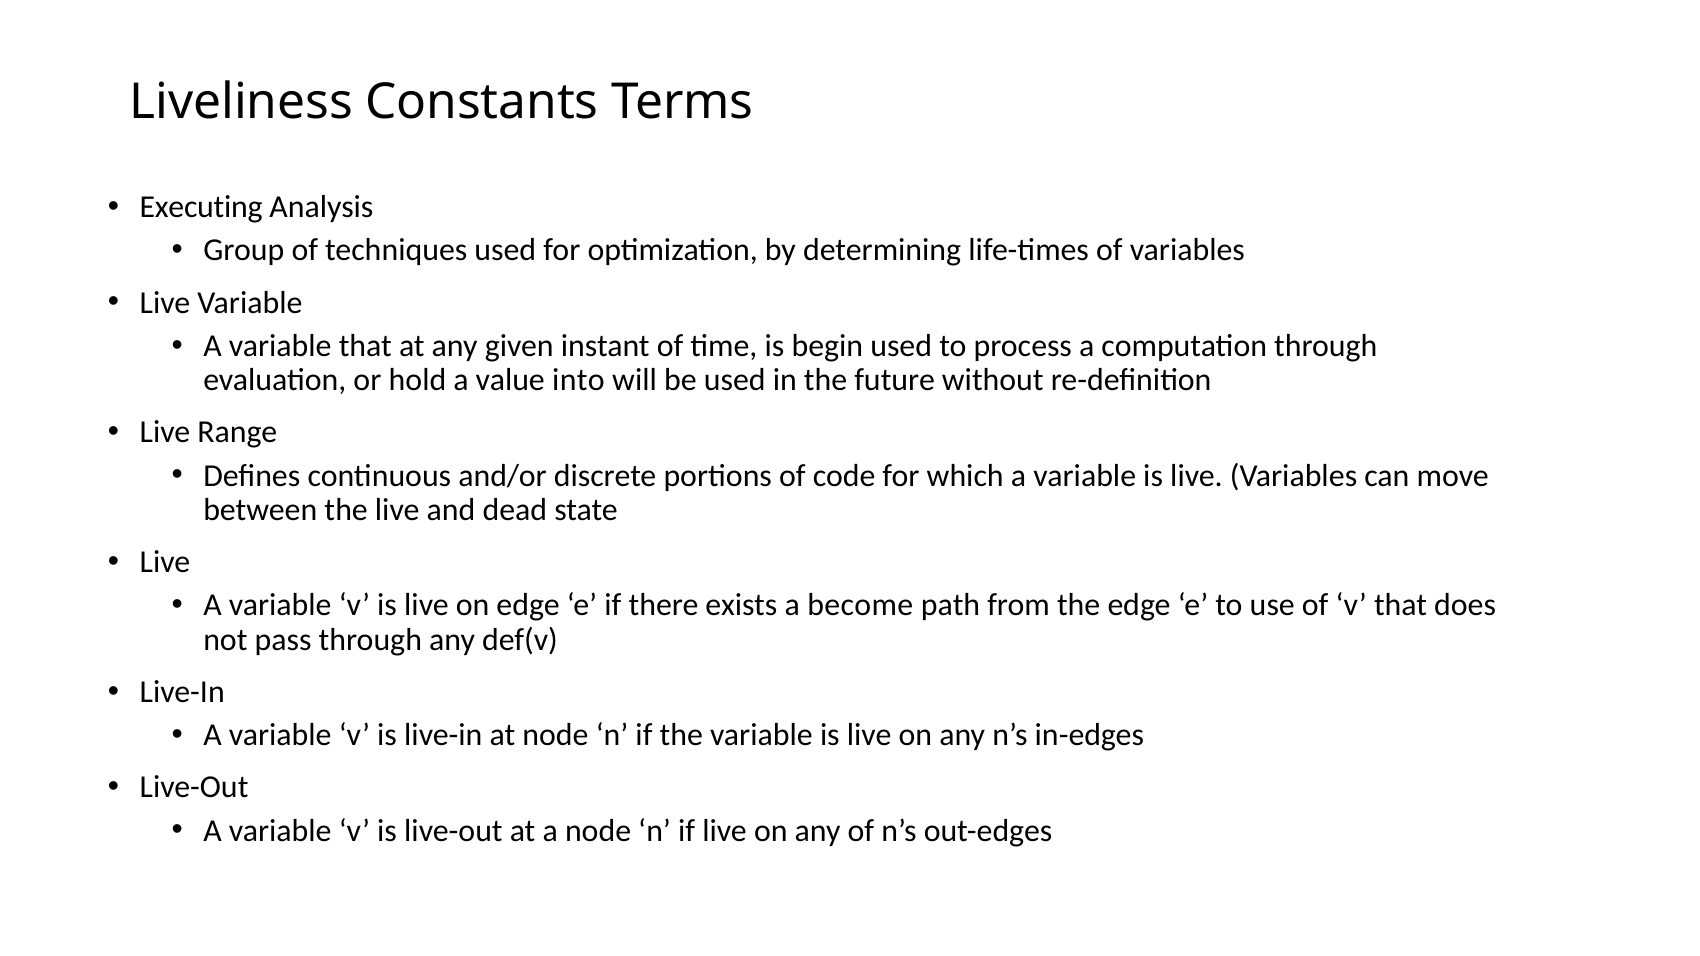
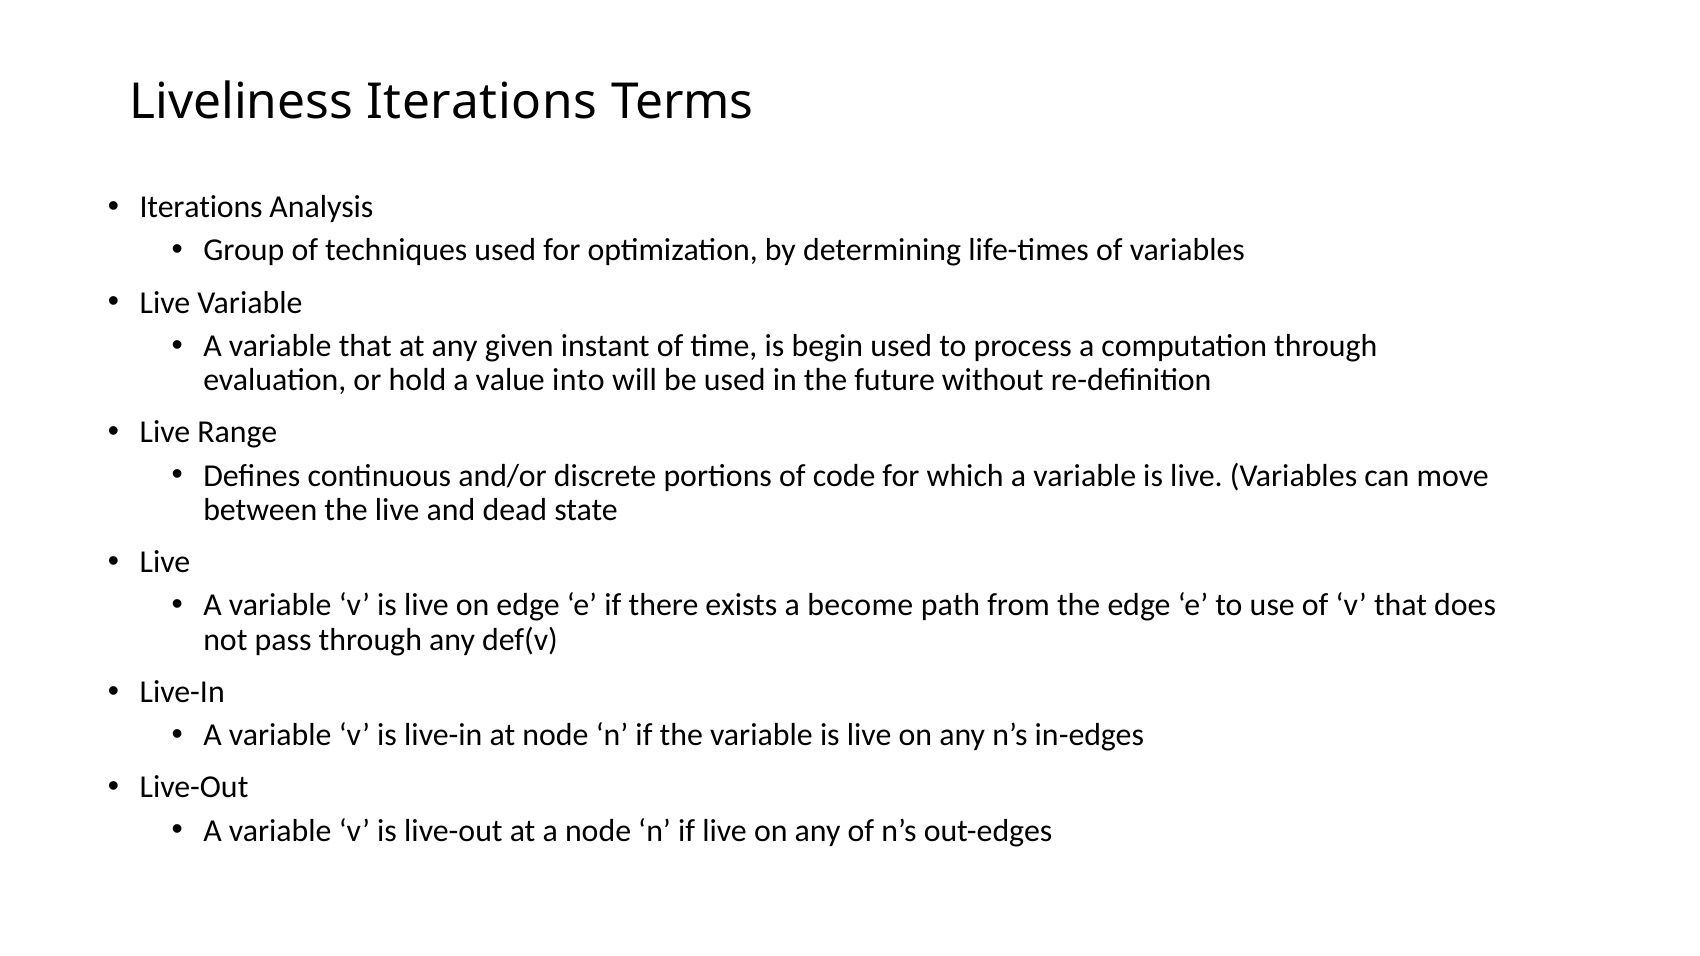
Liveliness Constants: Constants -> Iterations (482, 102)
Executing: Executing -> Iterations (201, 207)
